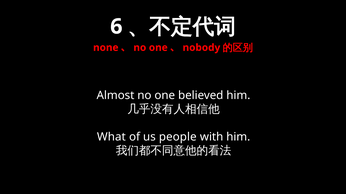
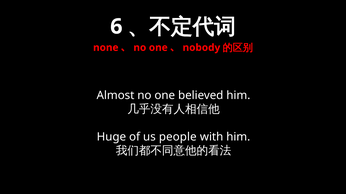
What: What -> Huge (111, 137)
